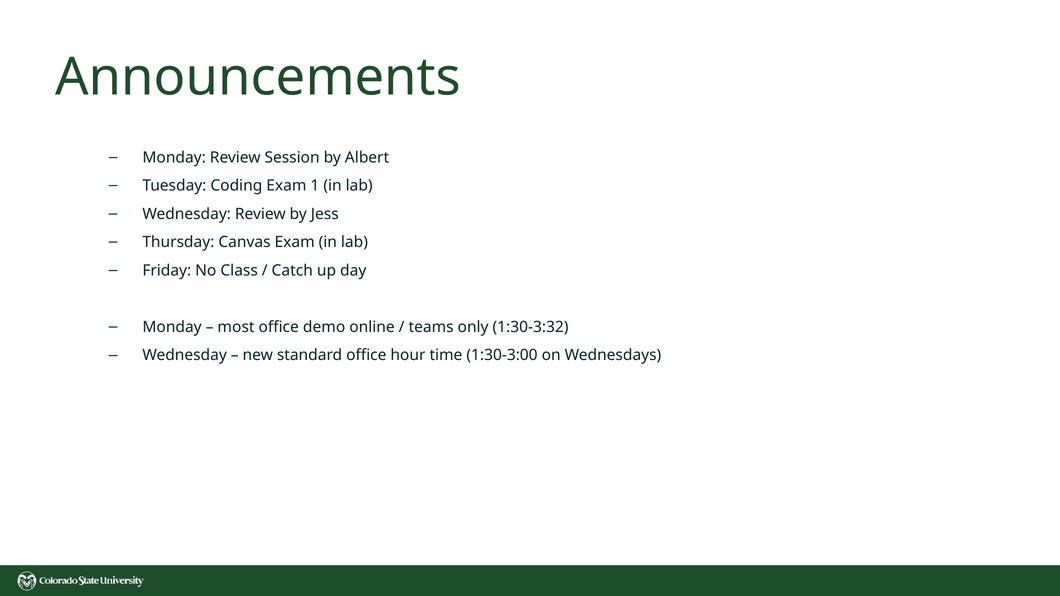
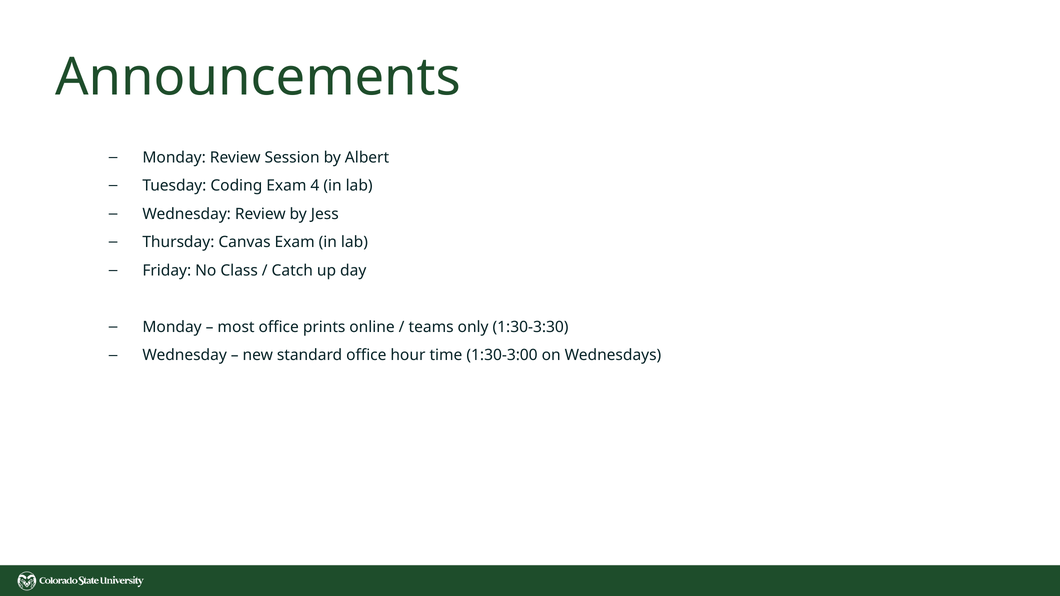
1: 1 -> 4 (315, 186)
demo: demo -> prints (324, 327)
1:30-3:32: 1:30-3:32 -> 1:30-3:30 (531, 327)
